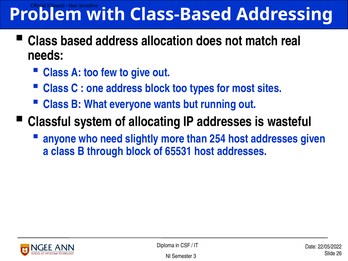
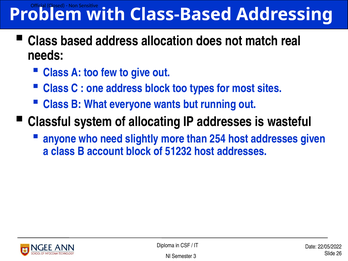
through: through -> account (105, 151)
65531: 65531 -> 51232 (178, 151)
